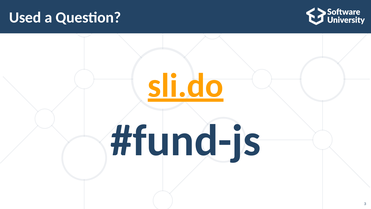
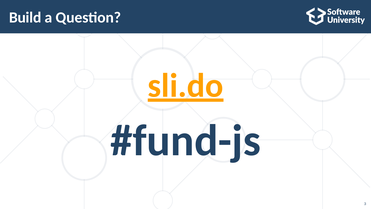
Used: Used -> Build (25, 18)
